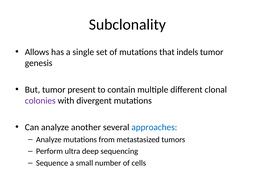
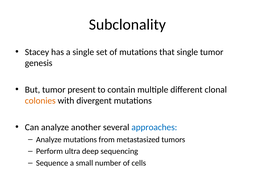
Allows: Allows -> Stacey (37, 52)
that indels: indels -> single (187, 52)
colonies colour: purple -> orange (40, 101)
